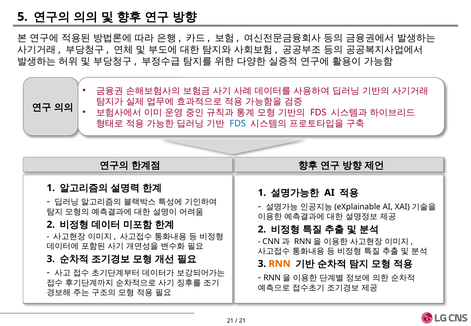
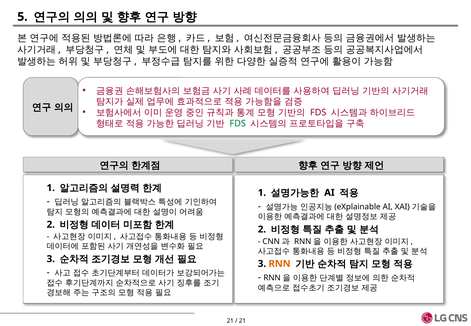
FDS colour: blue -> green (238, 123)
